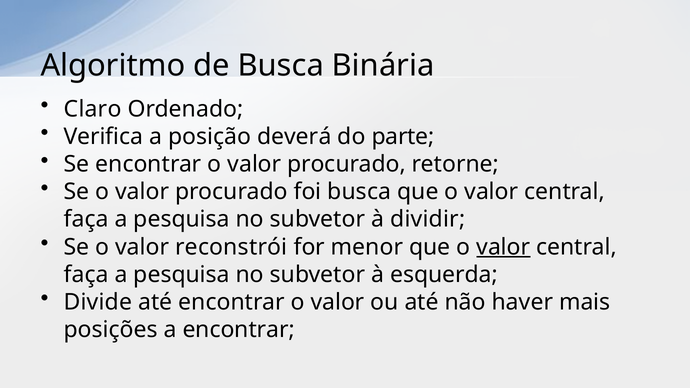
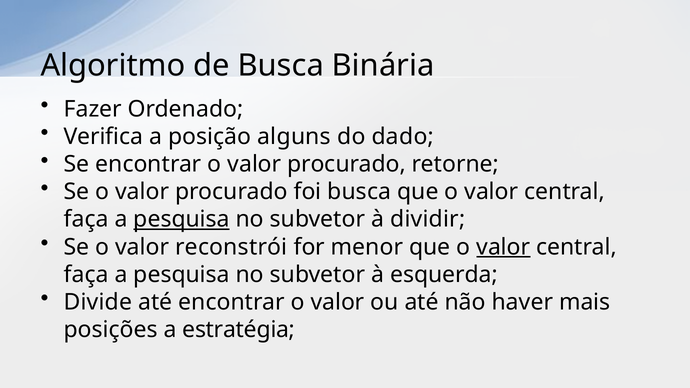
Claro: Claro -> Fazer (93, 109)
deverá: deverá -> alguns (294, 137)
parte: parte -> dado (403, 137)
pesquisa underline: none -> present (182, 220)
a encontrar: encontrar -> estratégia (239, 330)
